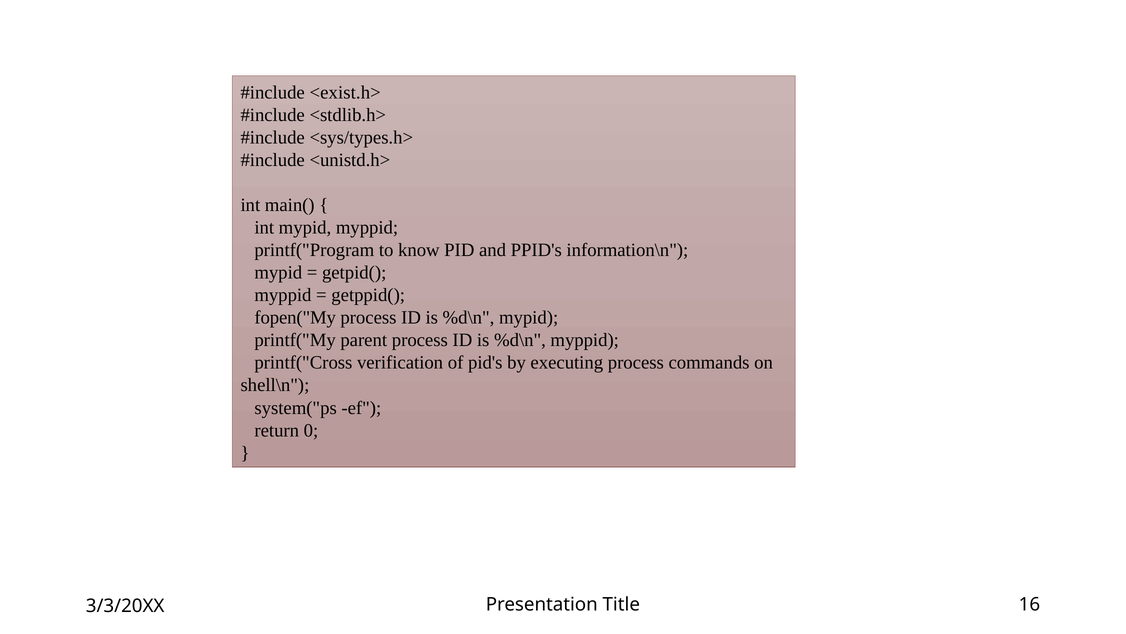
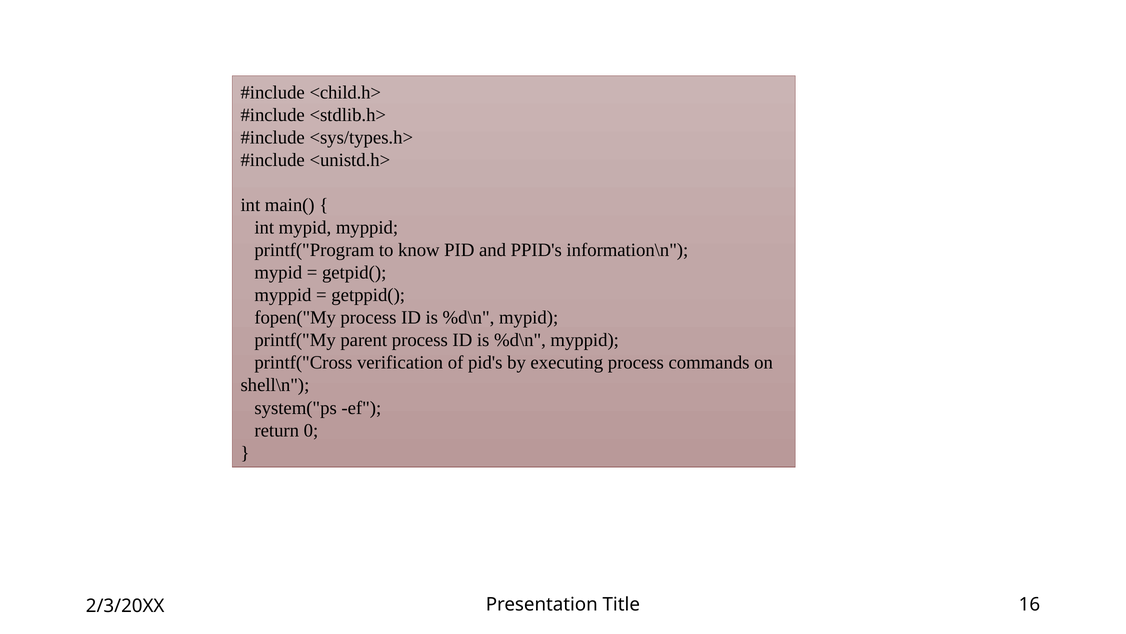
<exist.h>: <exist.h> -> <child.h> (345, 92)
3/3/20XX: 3/3/20XX -> 2/3/20XX (125, 605)
